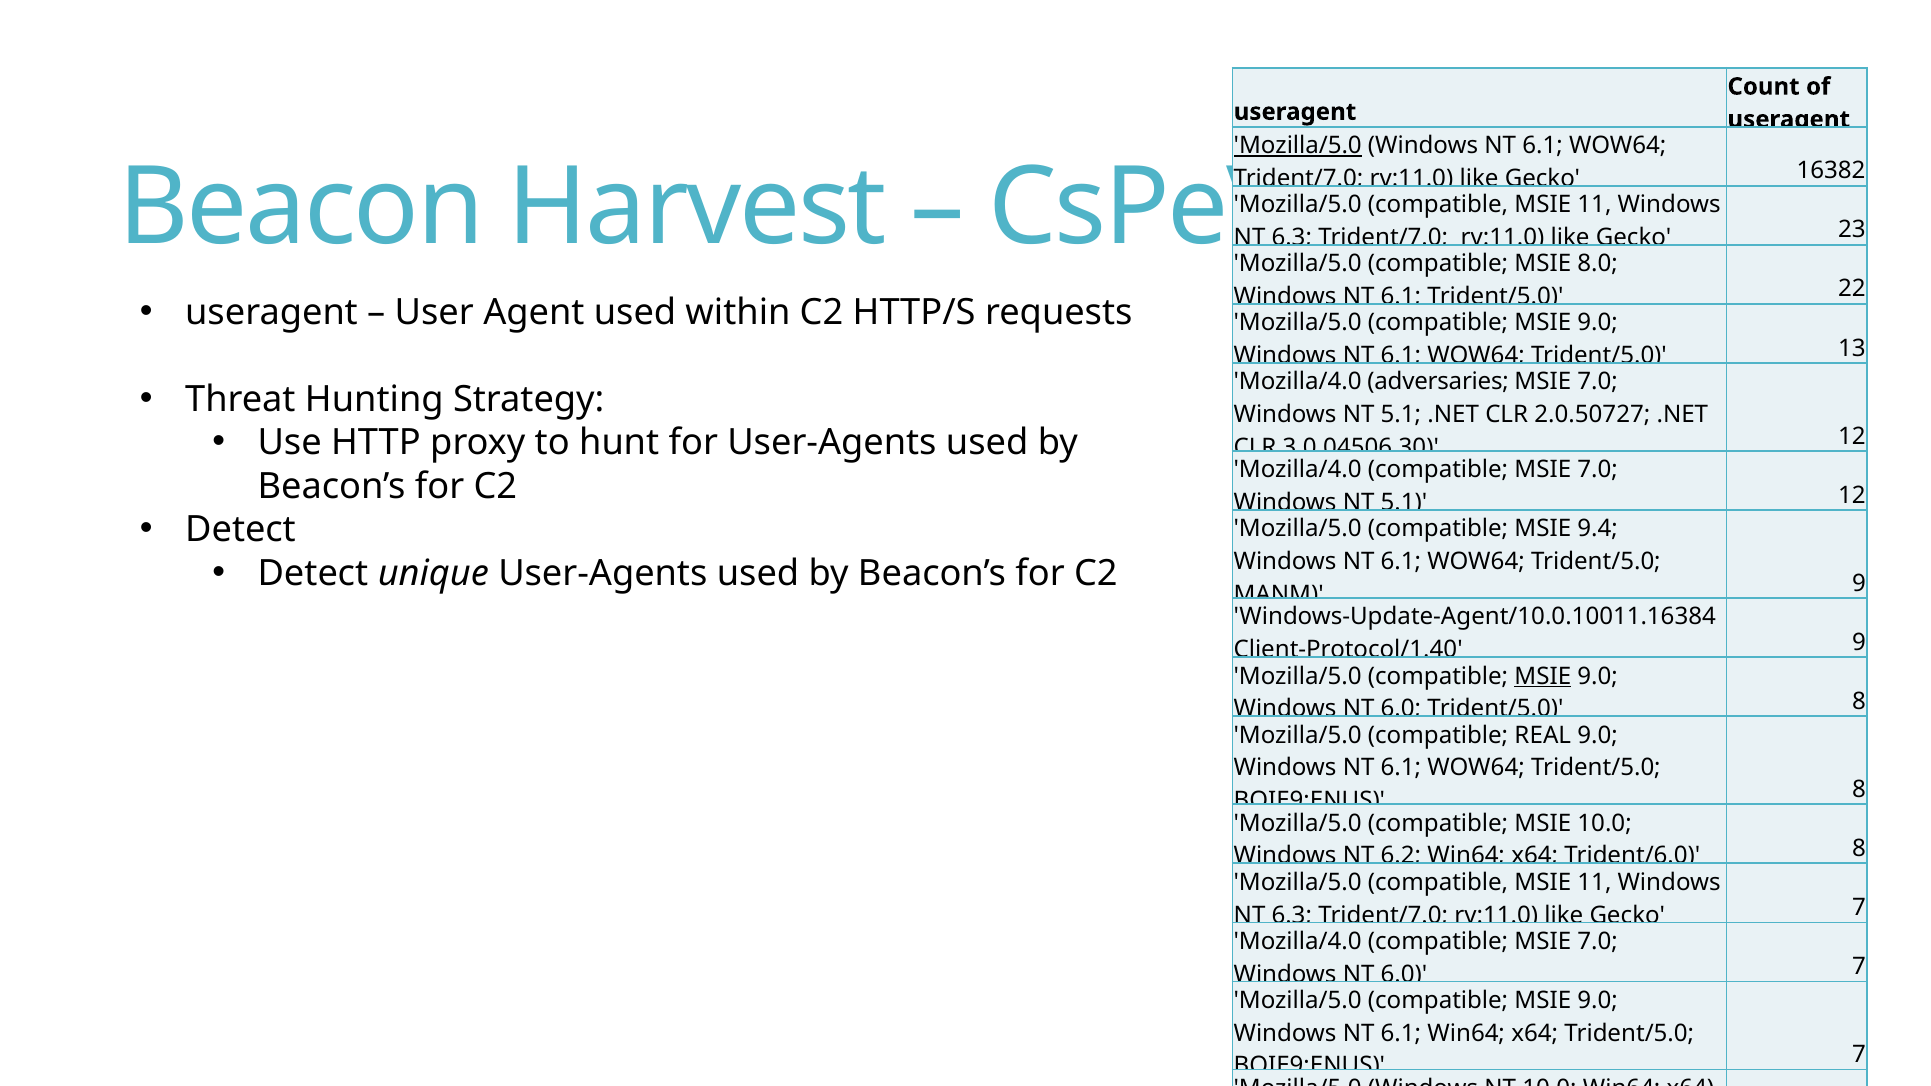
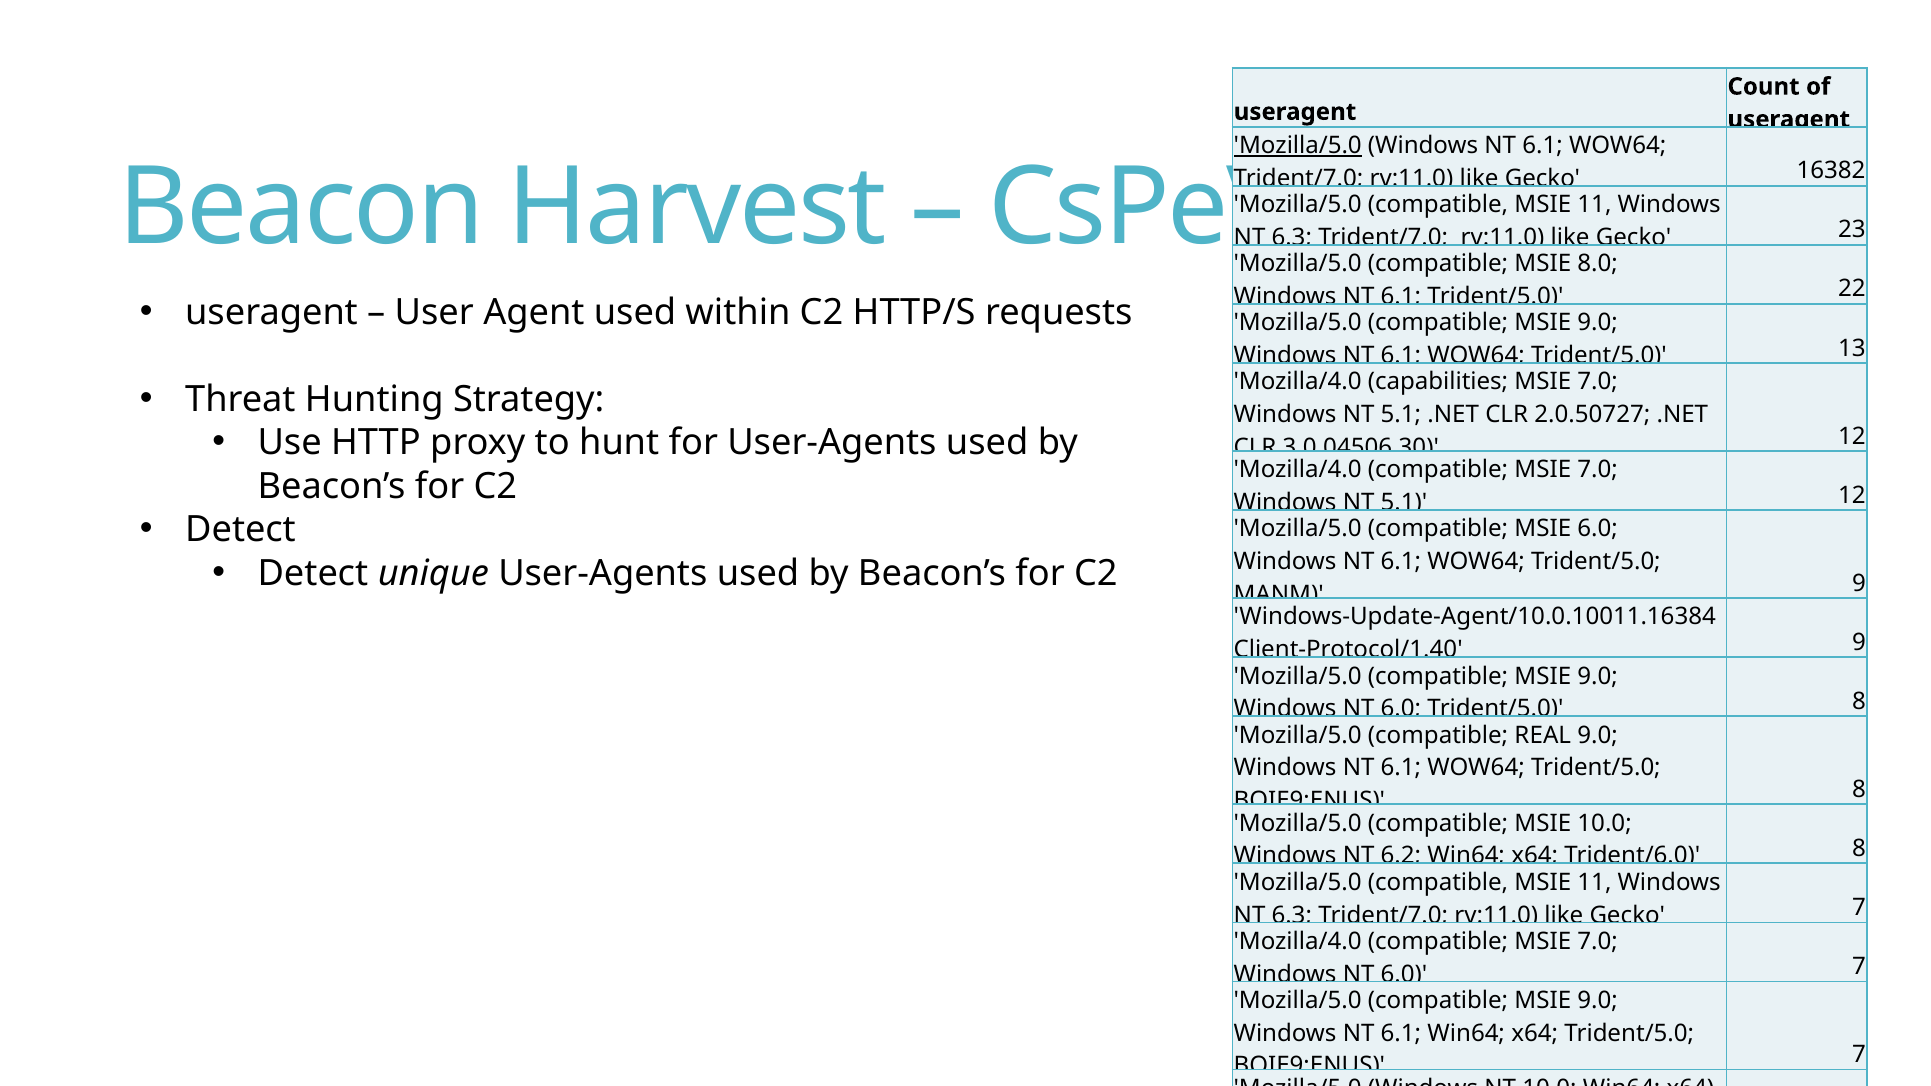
adversaries: adversaries -> capabilities (1438, 382)
MSIE 9.4: 9.4 -> 6.0 (1598, 529)
MSIE underline: present -> none (1543, 676)
